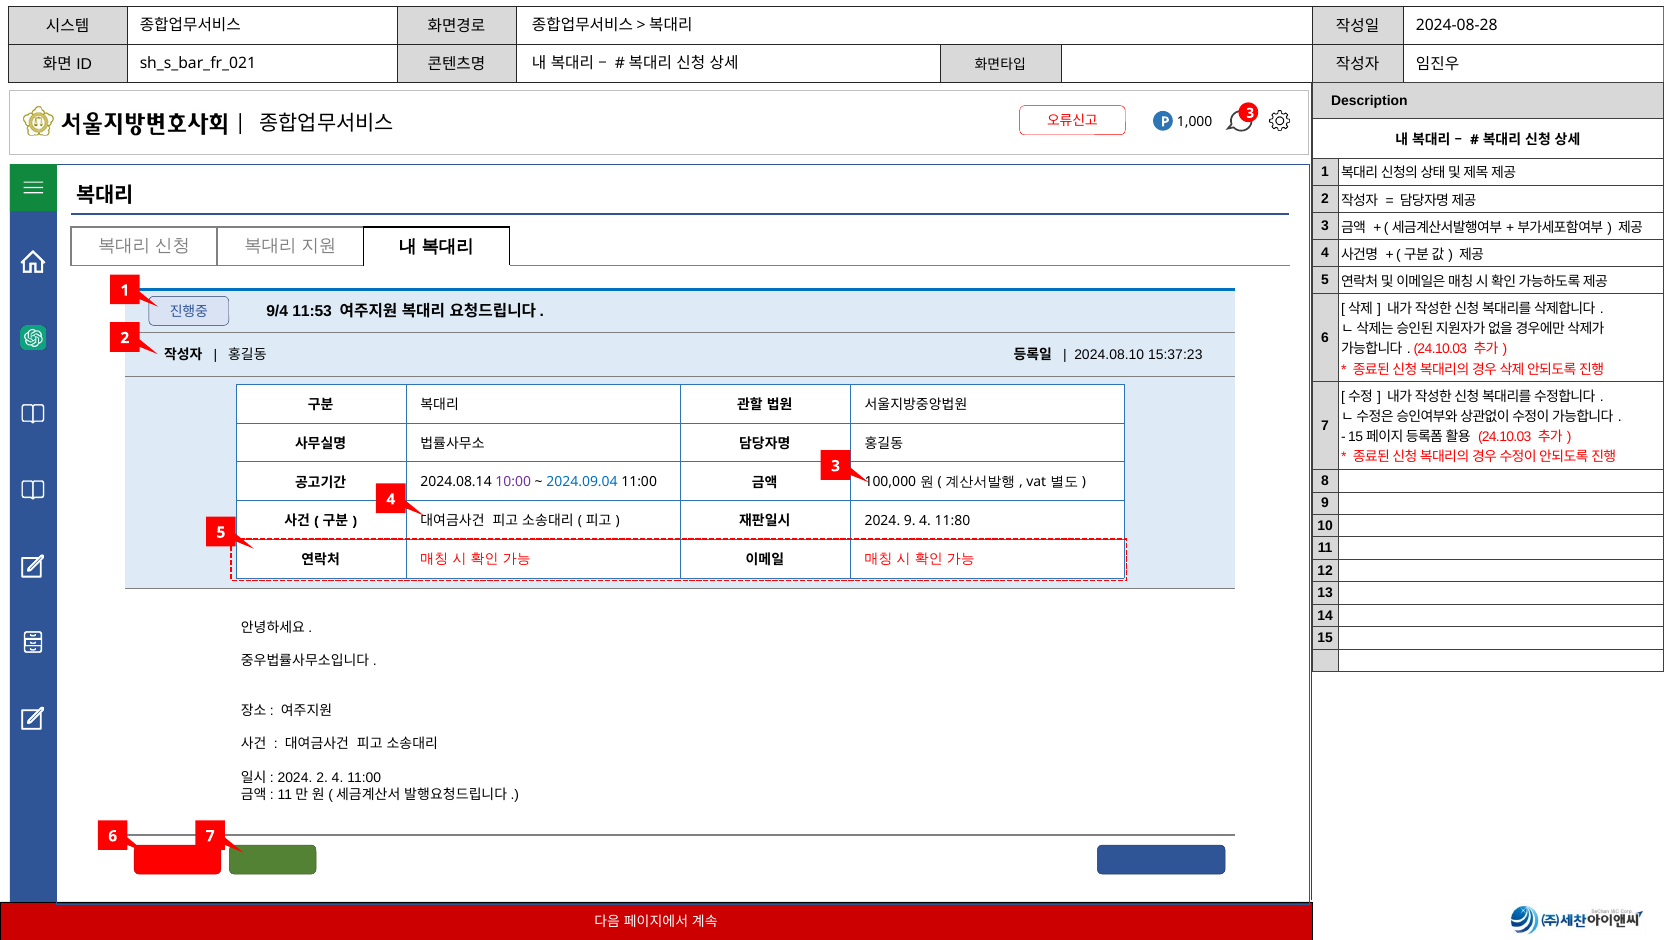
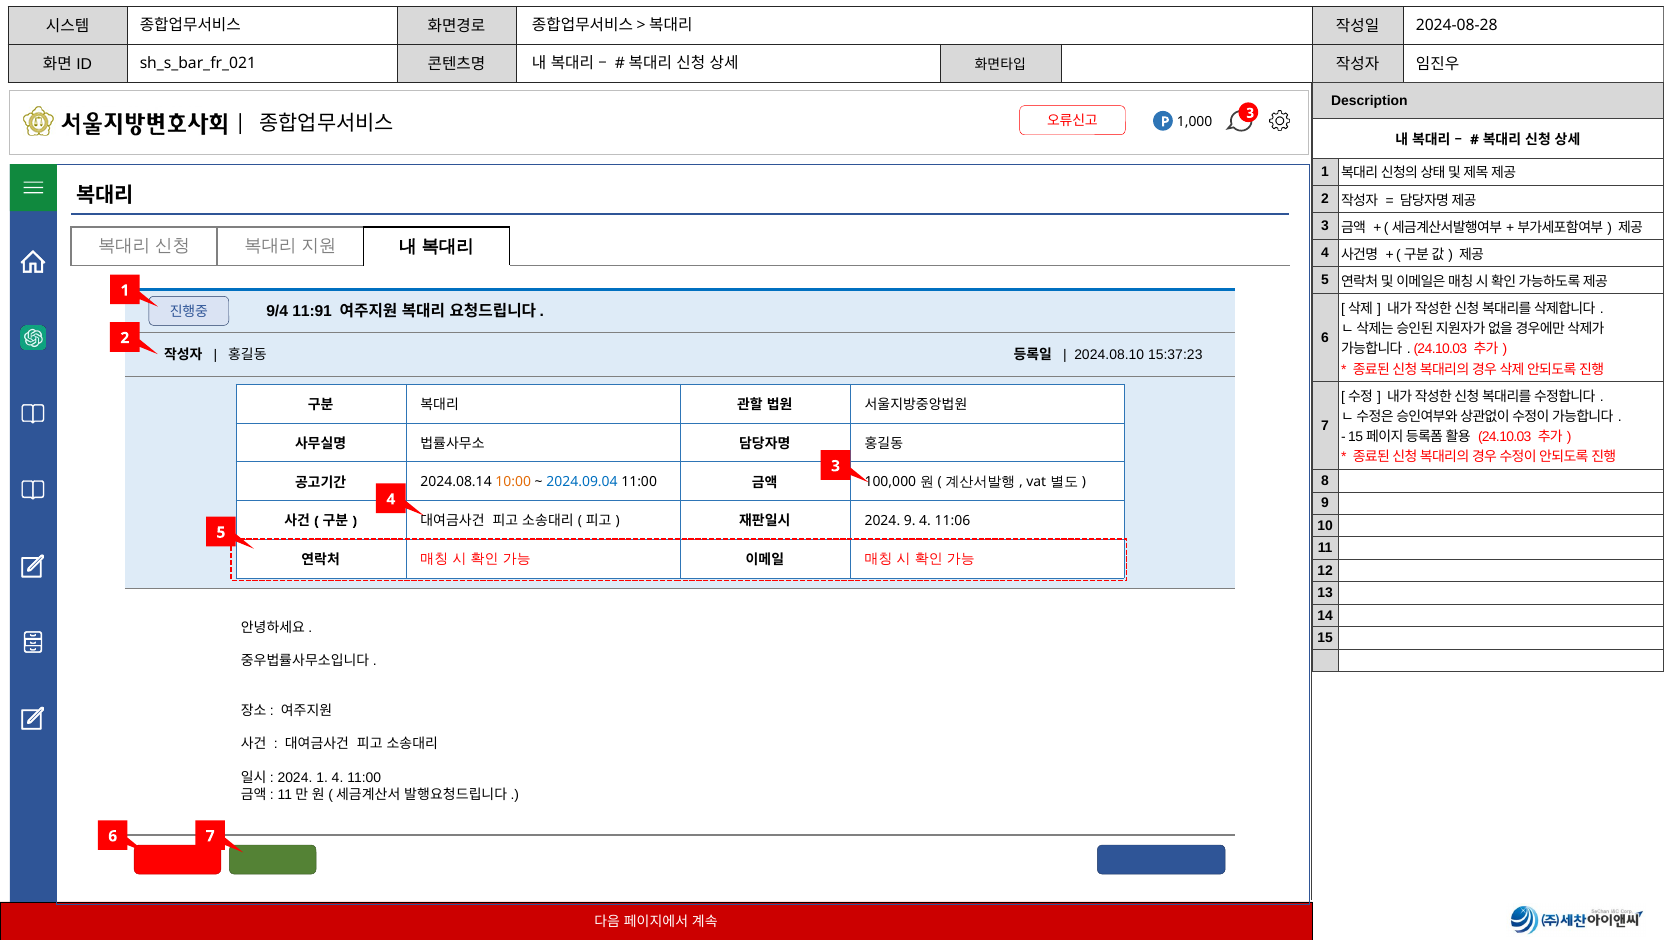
11:53: 11:53 -> 11:91 (312, 312)
10:00 colour: purple -> orange (513, 482)
11:80: 11:80 -> 11:06 (952, 521)
2024 2: 2 -> 1 (322, 778)
